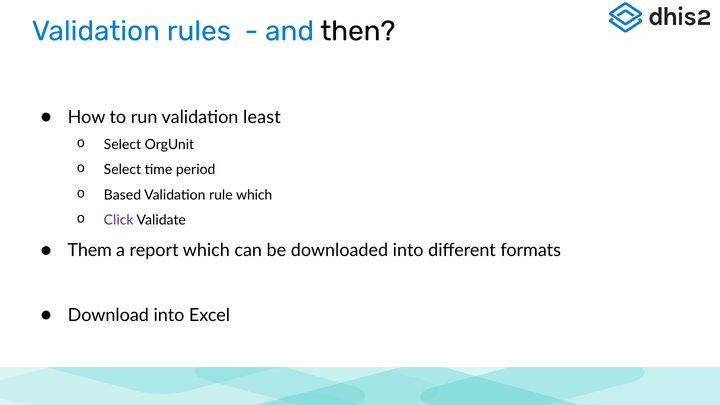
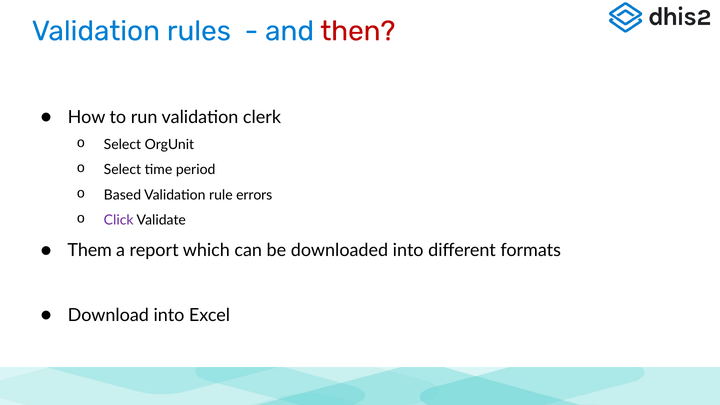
then colour: black -> red (358, 31)
least: least -> clerk (262, 117)
rule which: which -> errors (254, 195)
